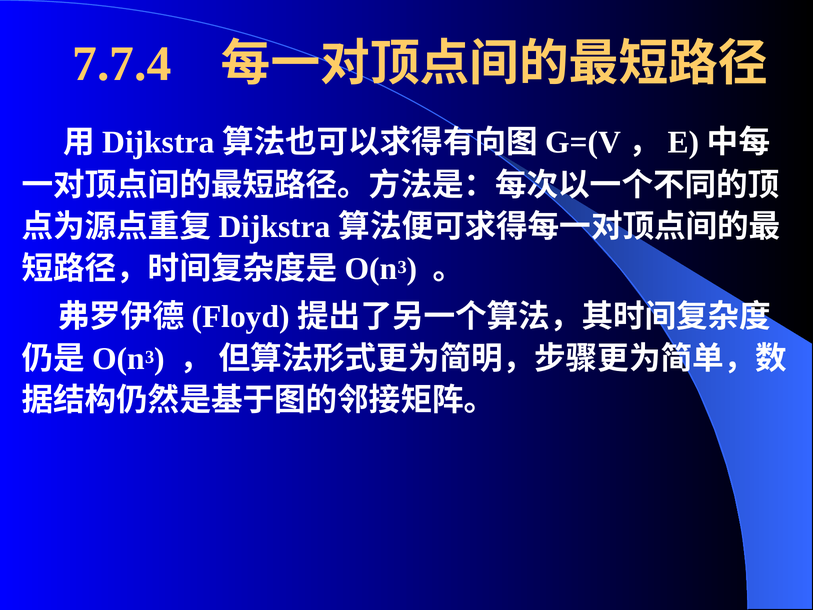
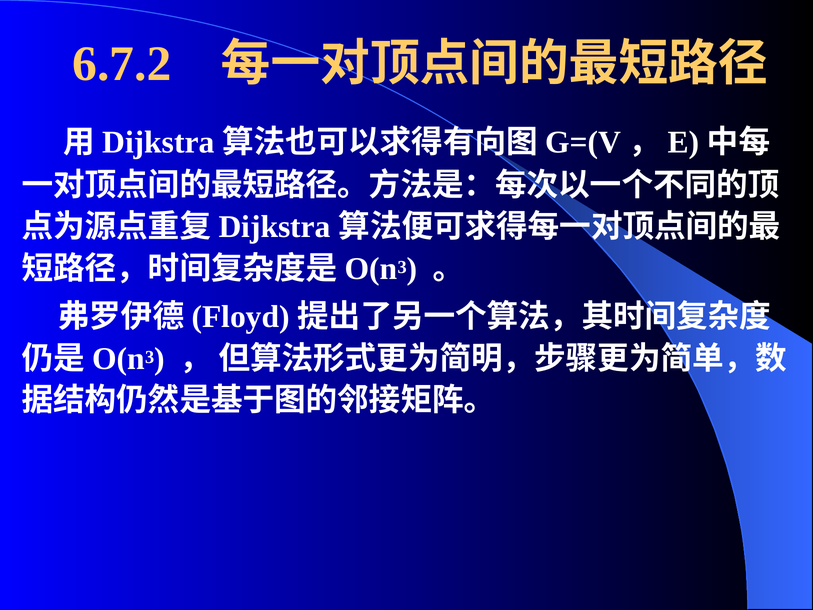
7.7.4: 7.7.4 -> 6.7.2 (122, 64)
